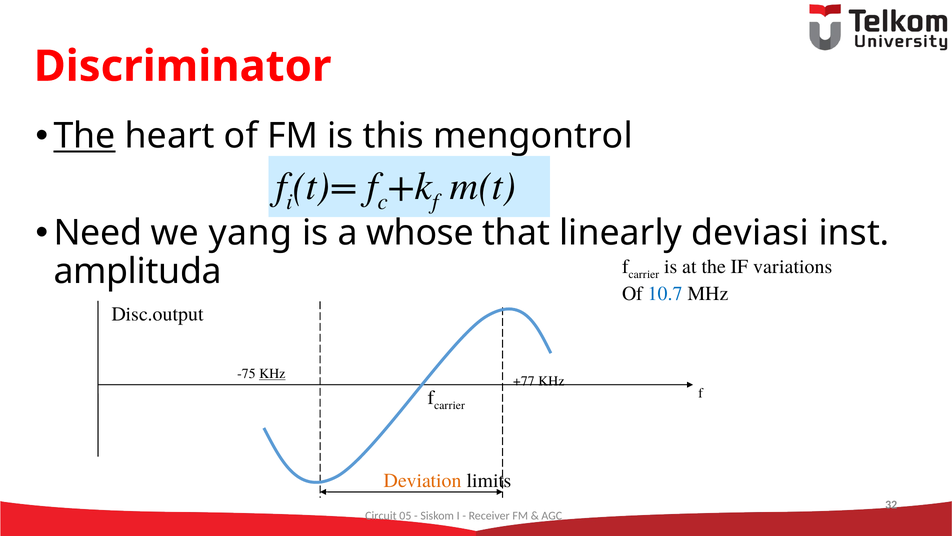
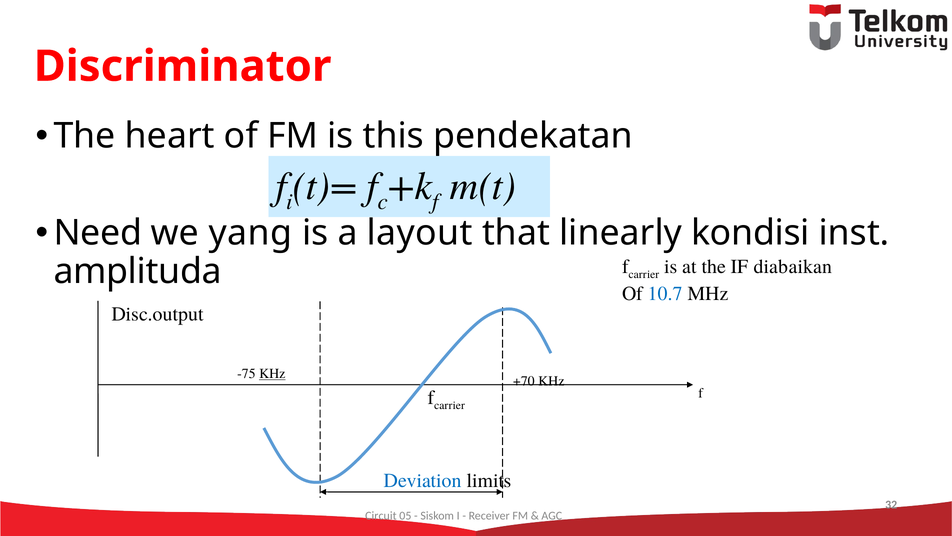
The underline: present -> none (85, 136)
mengontrol: mengontrol -> pendekatan (533, 136)
whose: whose -> layout (420, 233)
deviasi: deviasi -> kondisi (750, 233)
variations: variations -> diabaikan (793, 266)
+77: +77 -> +70 (524, 381)
Deviation colour: orange -> blue (423, 480)
